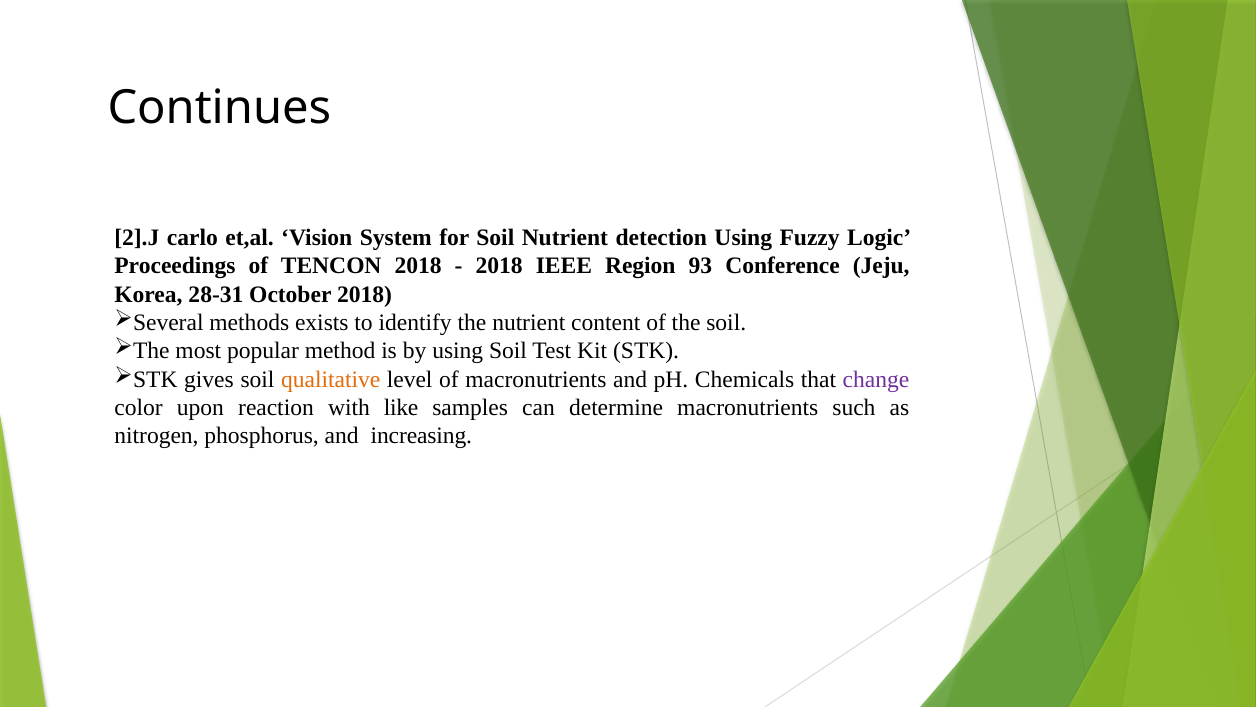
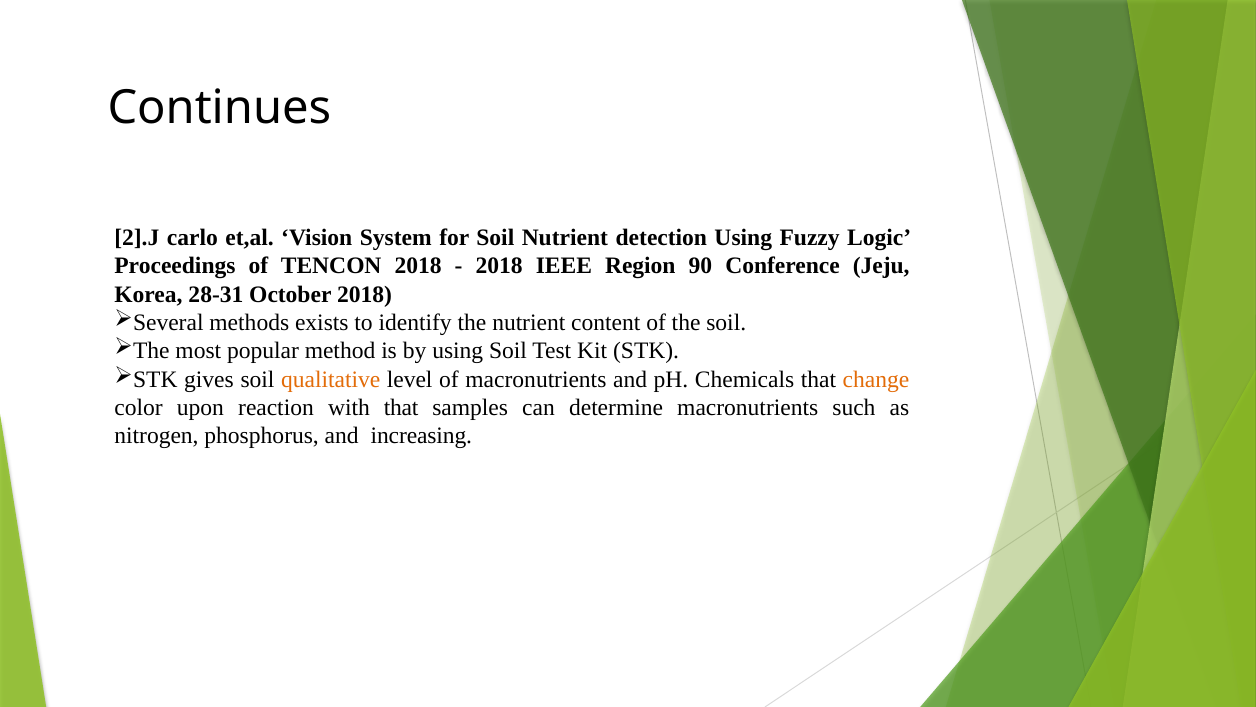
93: 93 -> 90 (700, 266)
change colour: purple -> orange (876, 379)
with like: like -> that (401, 407)
